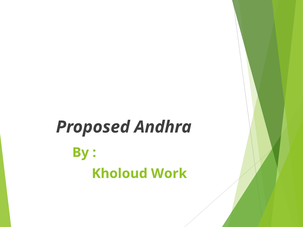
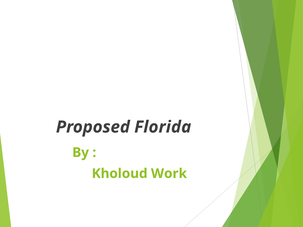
Andhra: Andhra -> Florida (163, 127)
